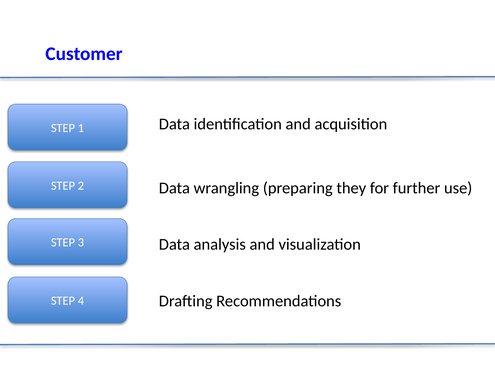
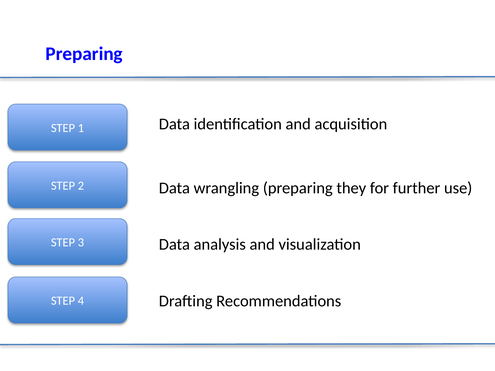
Customer: Customer -> Preparing (84, 54)
